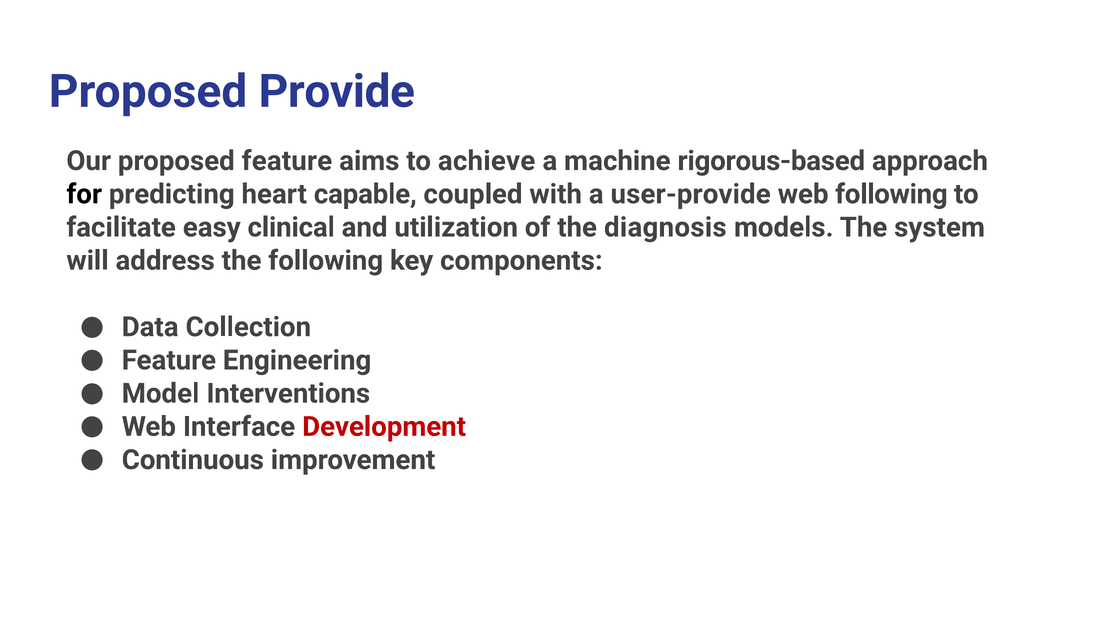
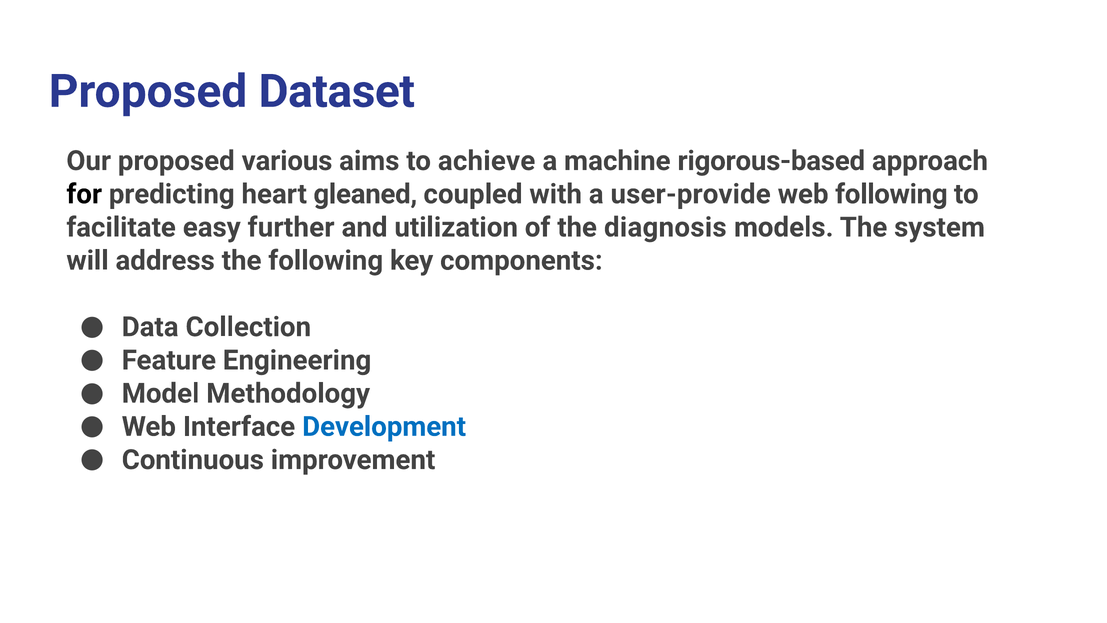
Provide: Provide -> Dataset (337, 92)
proposed feature: feature -> various (287, 161)
capable: capable -> gleaned (365, 194)
clinical: clinical -> further (291, 227)
Interventions: Interventions -> Methodology (288, 393)
Development colour: red -> blue (384, 427)
